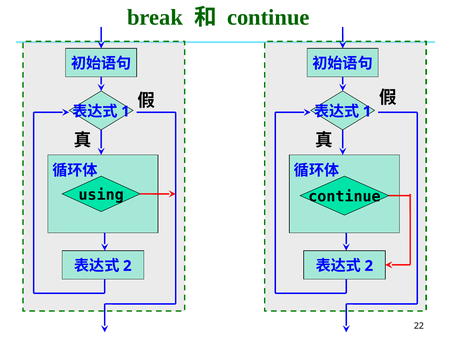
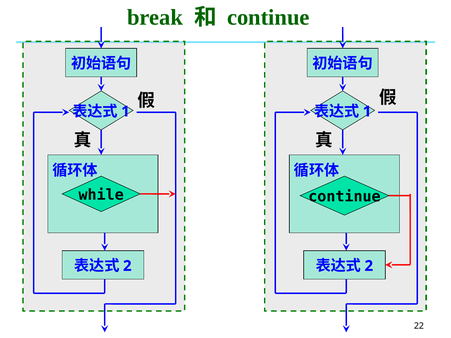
using: using -> while (101, 195)
